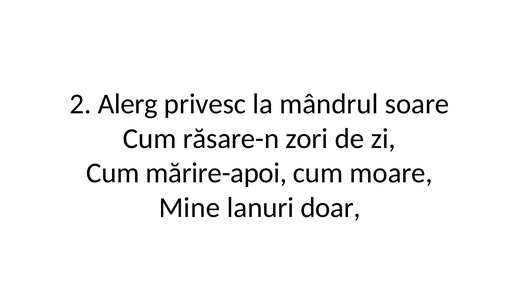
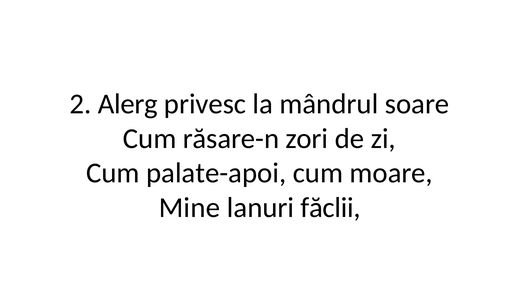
mărire-apoi: mărire-apoi -> palate-apoi (216, 173)
doar: doar -> făclii (331, 208)
